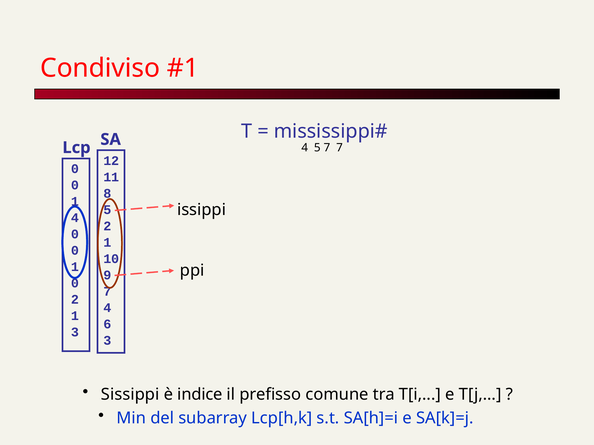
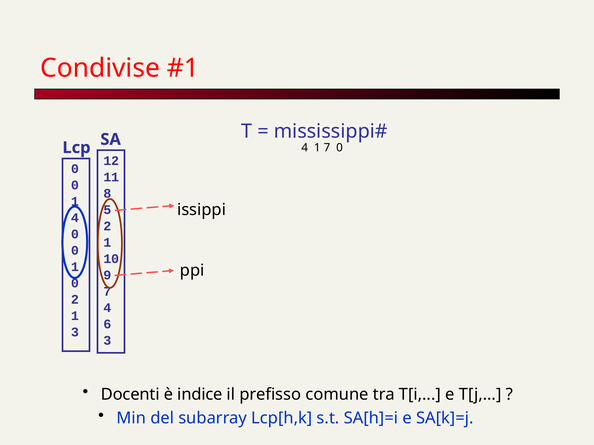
Condiviso: Condiviso -> Condivise (100, 68)
4 5: 5 -> 1 (317, 148)
7 7: 7 -> 0 (339, 148)
Sissippi: Sissippi -> Docenti (130, 395)
